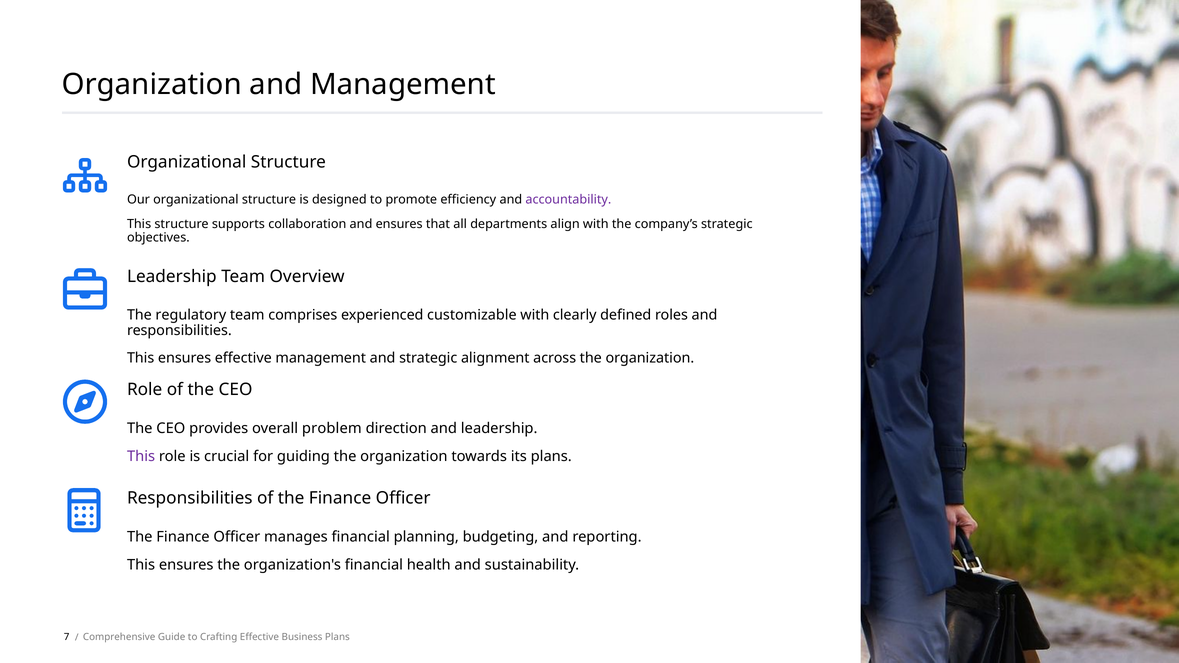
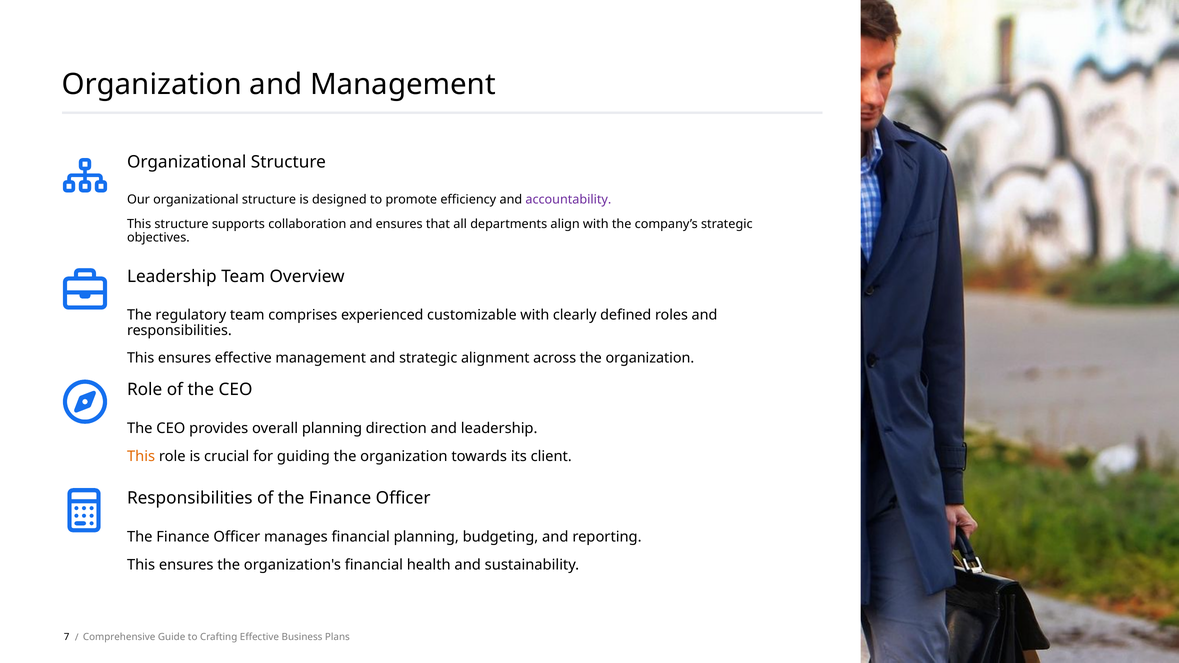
overall problem: problem -> planning (332, 428)
This colour: purple -> orange (141, 457)
its plans: plans -> client (551, 457)
